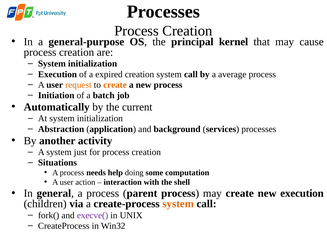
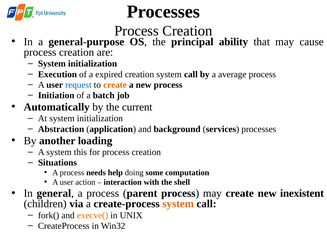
kernel: kernel -> ability (234, 42)
request colour: orange -> blue (78, 85)
activity: activity -> loading (95, 141)
just: just -> this (80, 152)
new execution: execution -> inexistent (302, 194)
execve( colour: purple -> orange (93, 216)
